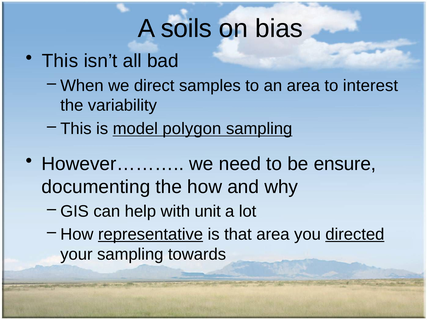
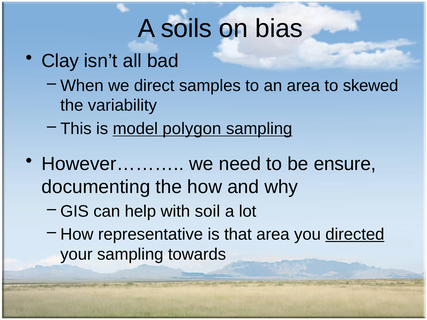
This: This -> Clay (60, 61)
interest: interest -> skewed (371, 86)
unit: unit -> soil (207, 211)
representative underline: present -> none (151, 235)
